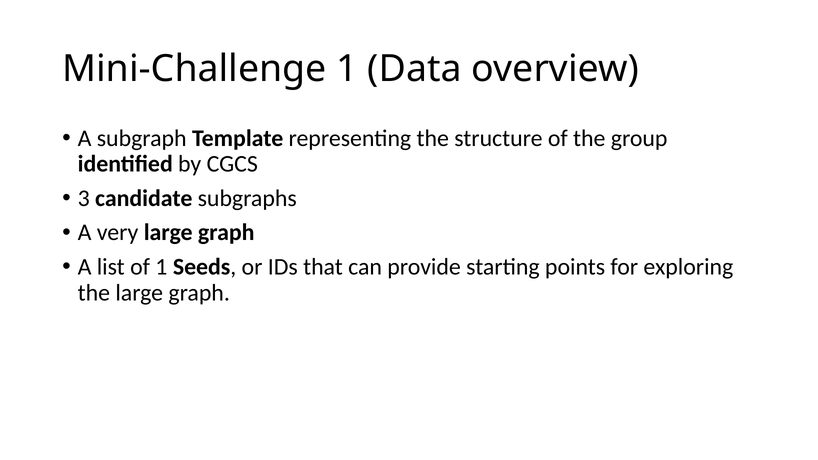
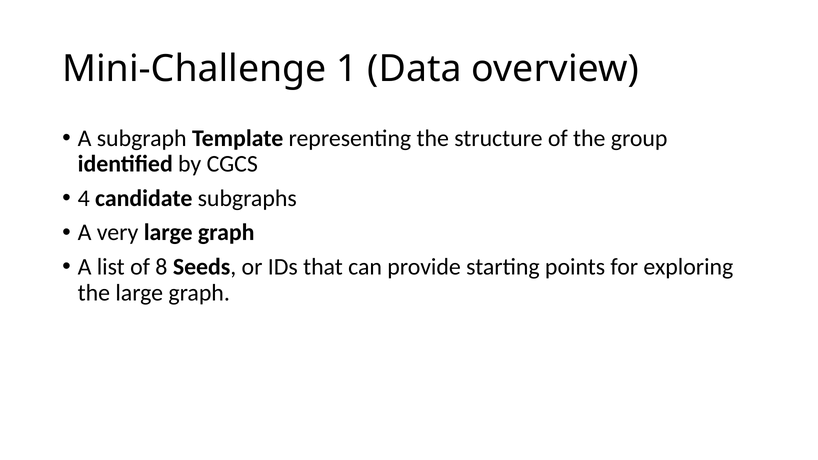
3: 3 -> 4 (84, 198)
of 1: 1 -> 8 (161, 267)
